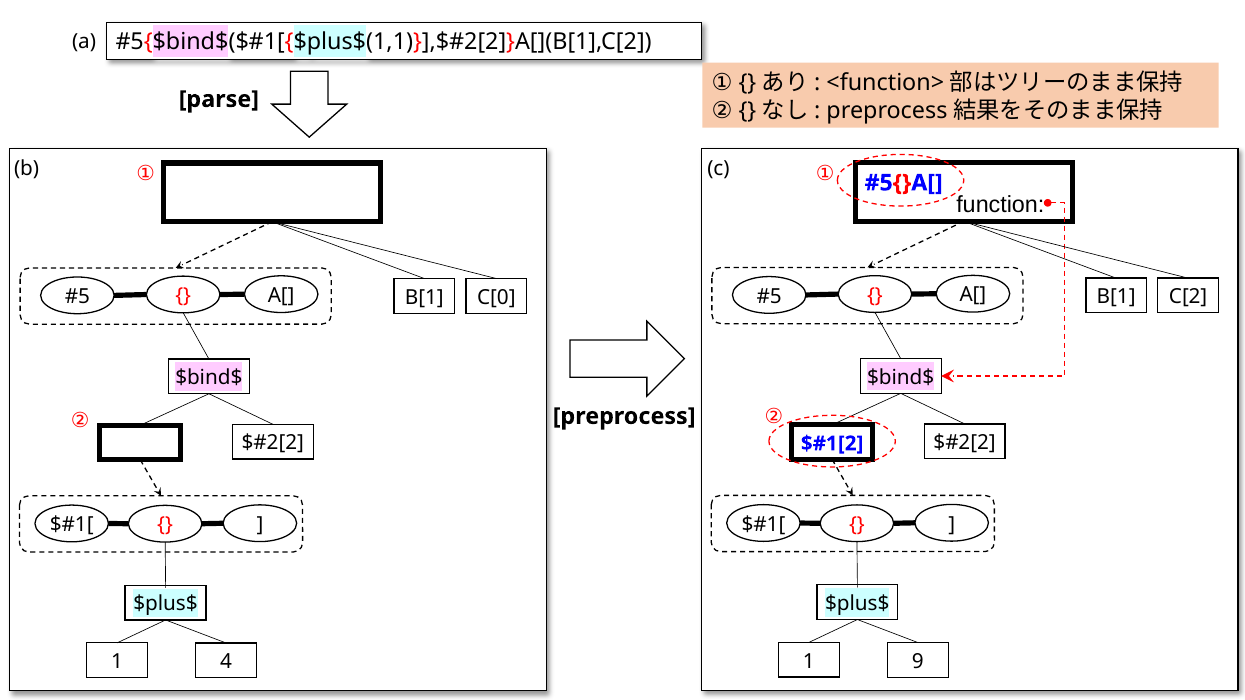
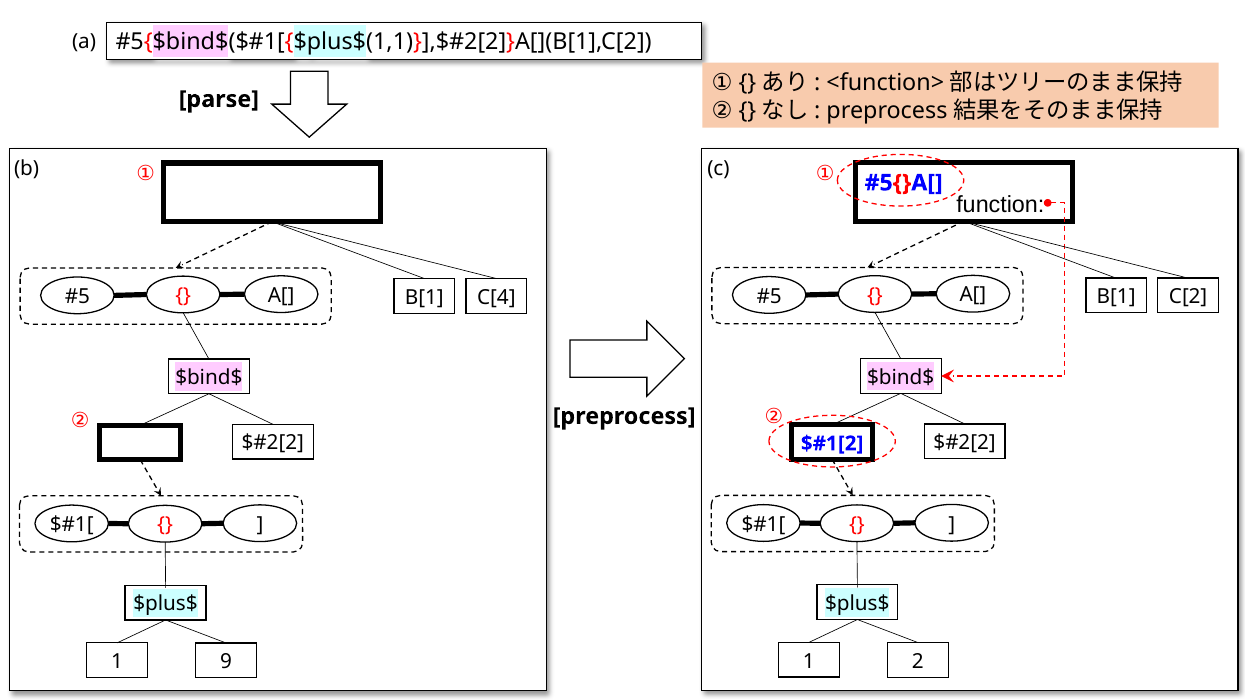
C[0: C[0 -> C[4 (496, 297)
9: 9 -> 2 (918, 662)
4: 4 -> 9 (226, 662)
